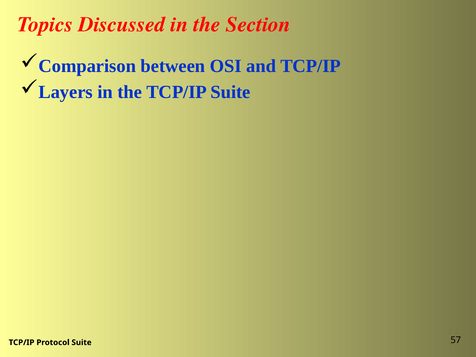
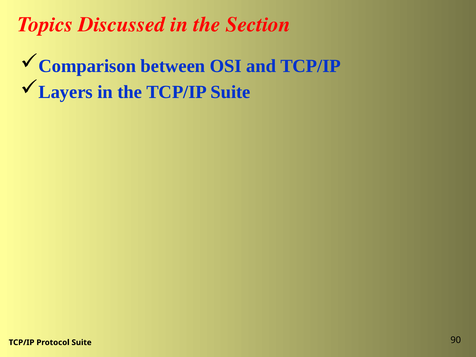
57: 57 -> 90 (456, 340)
